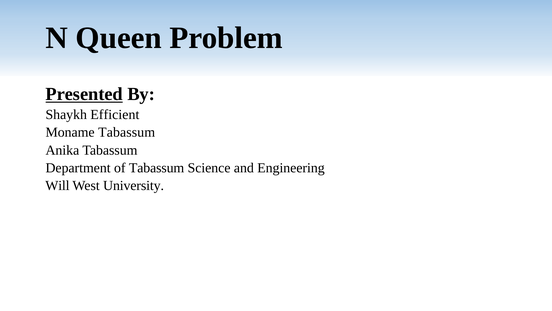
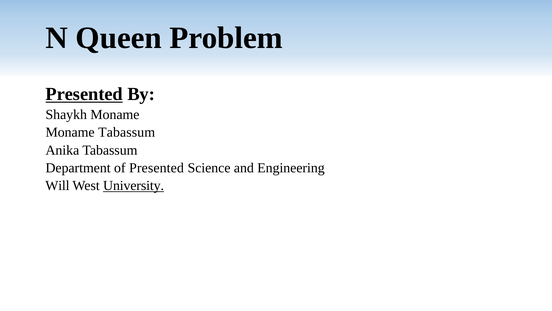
Shaykh Efficient: Efficient -> Moname (115, 114)
of Tabassum: Tabassum -> Presented (156, 168)
University underline: none -> present (134, 185)
